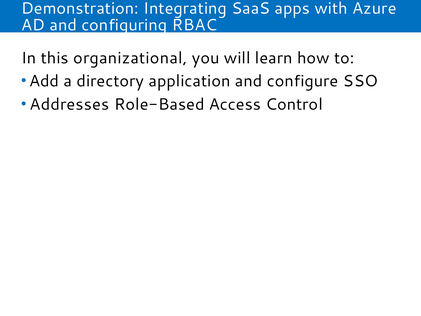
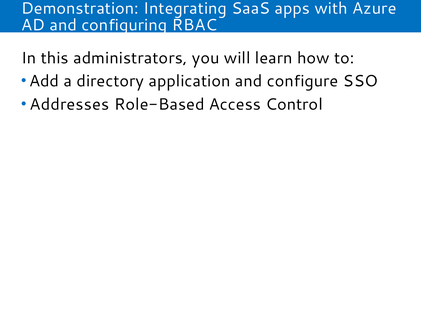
organizational: organizational -> administrators (130, 58)
